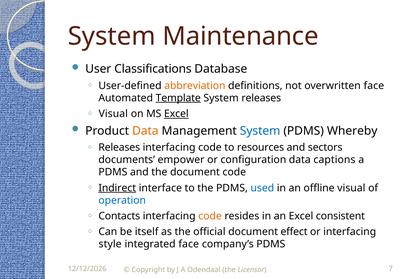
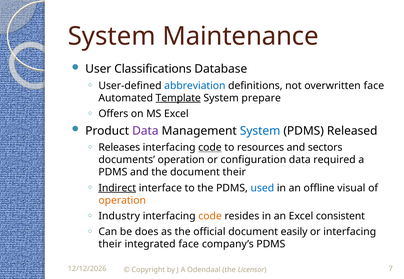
abbreviation colour: orange -> blue (195, 86)
System releases: releases -> prepare (261, 98)
Visual: Visual -> Offers (113, 114)
Excel underline: present -> none (176, 114)
Data colour: orange -> purple (145, 131)
Whereby: Whereby -> Released (352, 131)
code underline: none -> present (210, 148)
documents empower: empower -> operation (181, 160)
captions: captions -> required (335, 160)
document code: code -> their (234, 173)
operation colour: blue -> orange (122, 201)
Contacts: Contacts -> Industry (119, 217)
itself: itself -> does (147, 232)
effect: effect -> easily (294, 232)
style: style -> their (110, 245)
